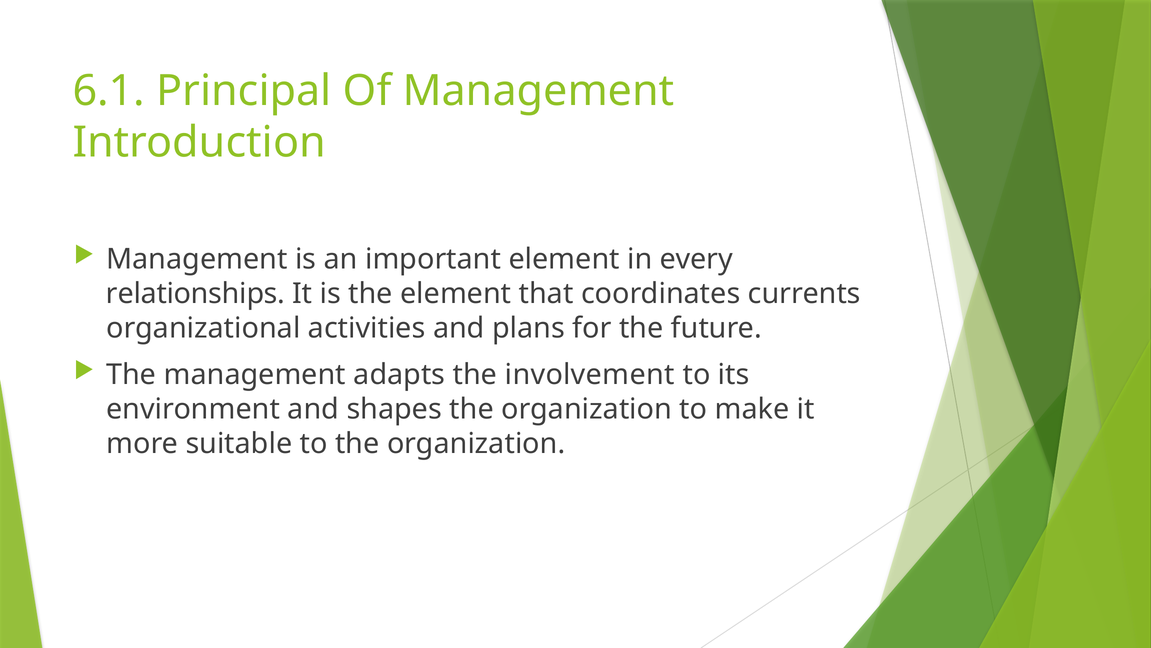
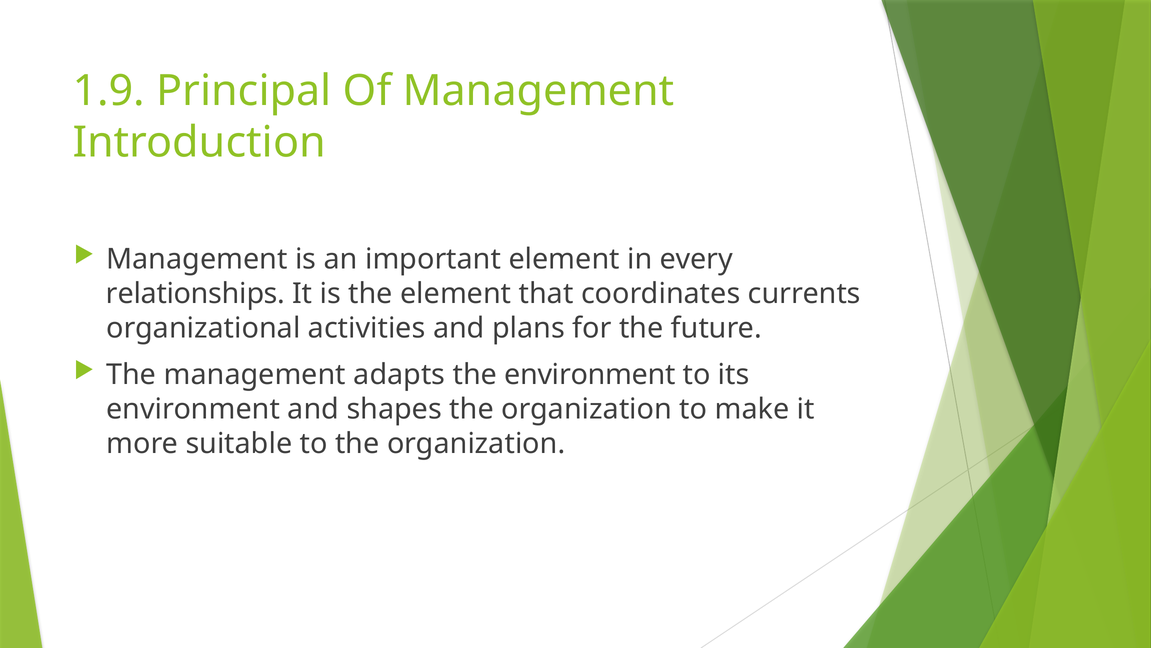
6.1: 6.1 -> 1.9 (109, 91)
the involvement: involvement -> environment (590, 375)
